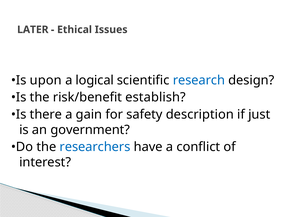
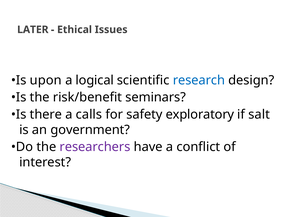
establish: establish -> seminars (156, 97)
gain: gain -> calls (89, 114)
description: description -> exploratory (200, 114)
just: just -> salt (259, 114)
researchers colour: blue -> purple (95, 147)
